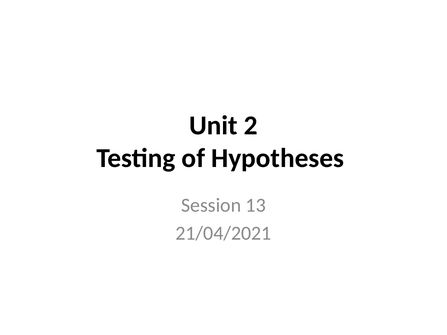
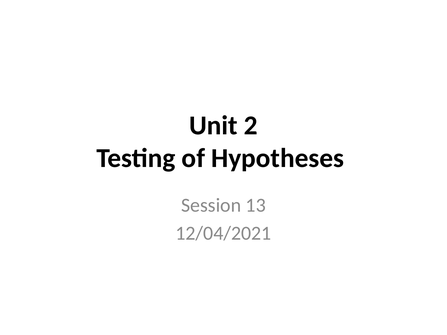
21/04/2021: 21/04/2021 -> 12/04/2021 (223, 233)
